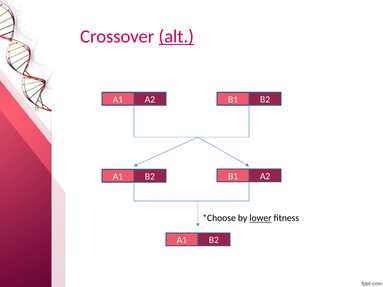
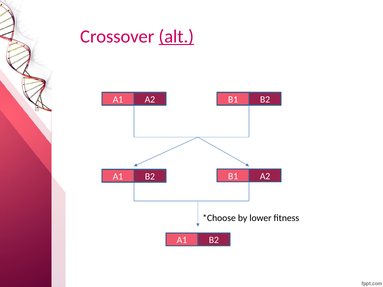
lower underline: present -> none (260, 218)
